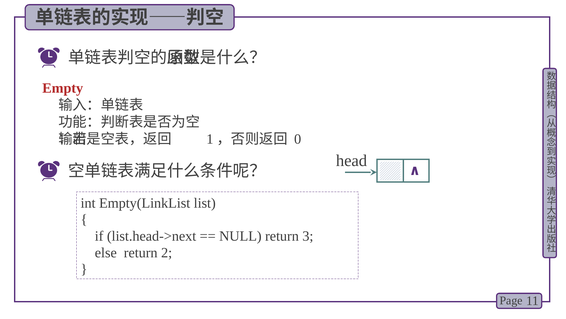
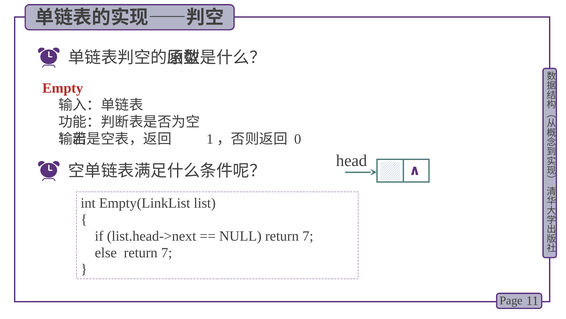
NULL return 3: 3 -> 7 (308, 236)
else return 2: 2 -> 7 (167, 252)
